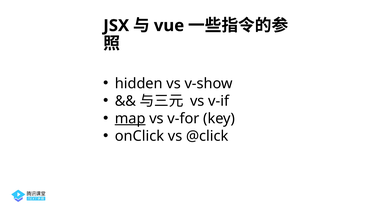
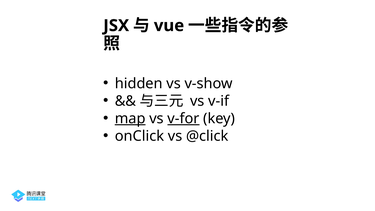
v-for underline: none -> present (183, 118)
